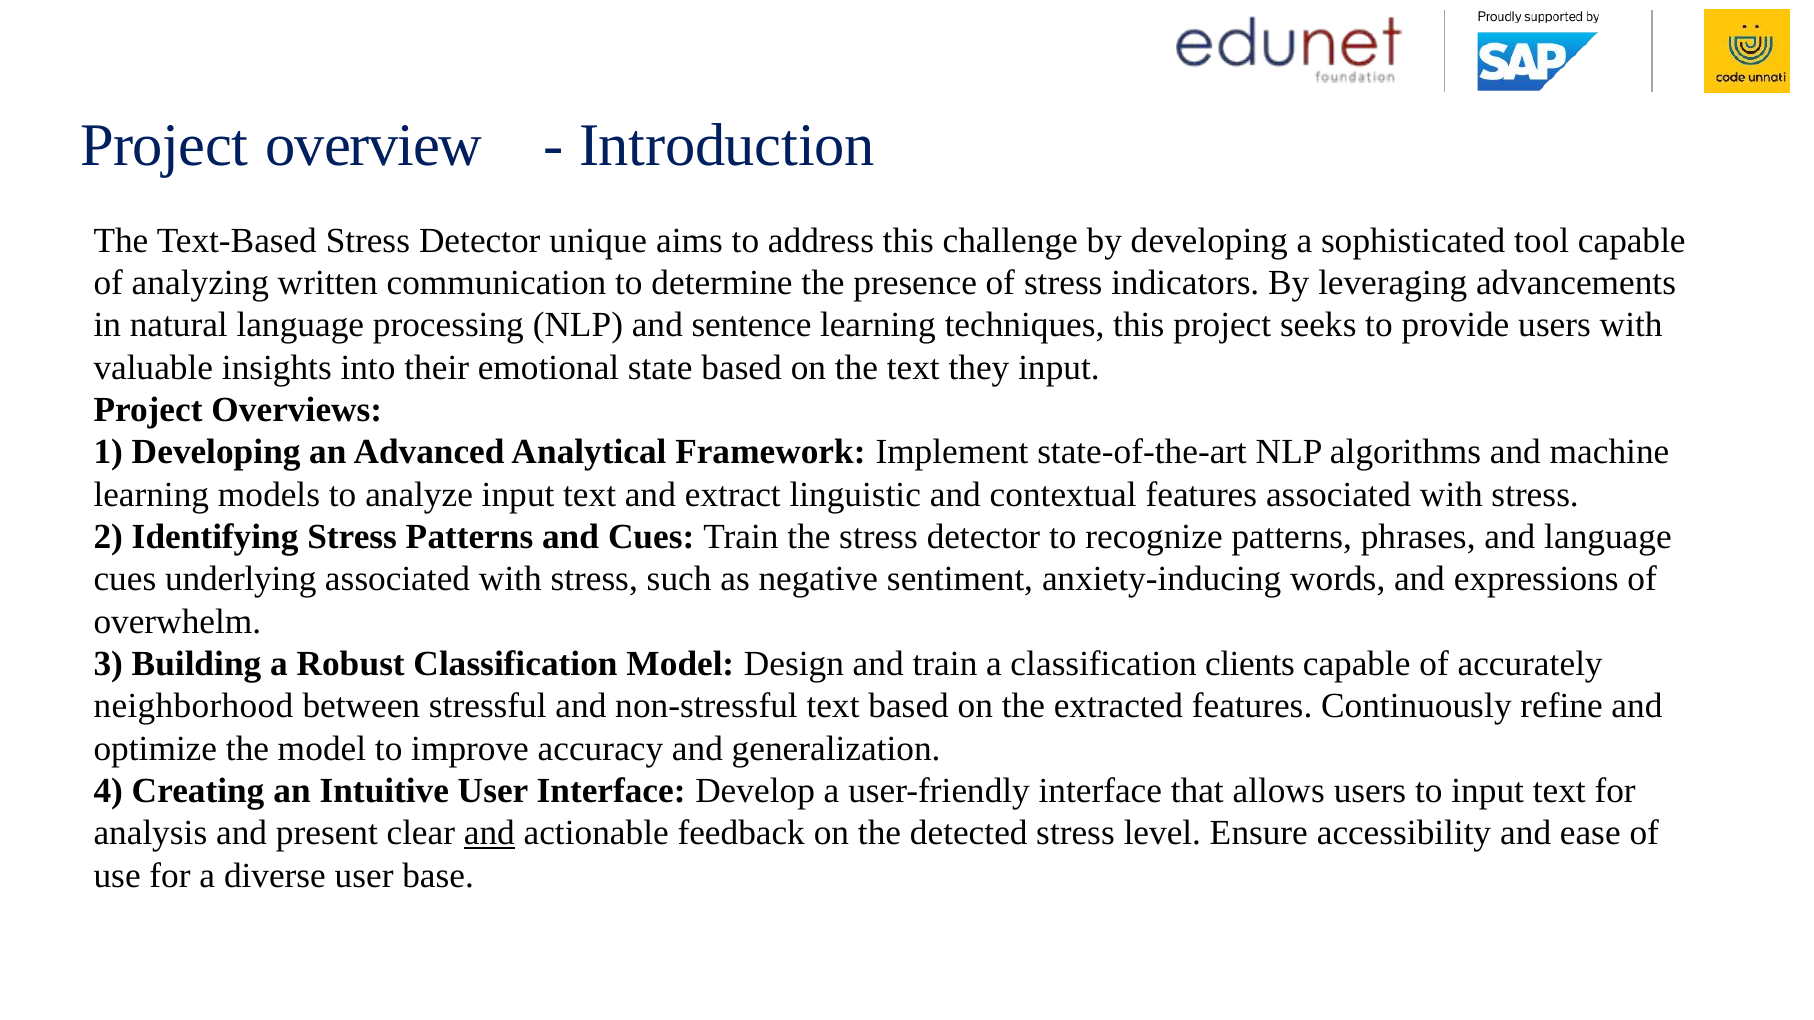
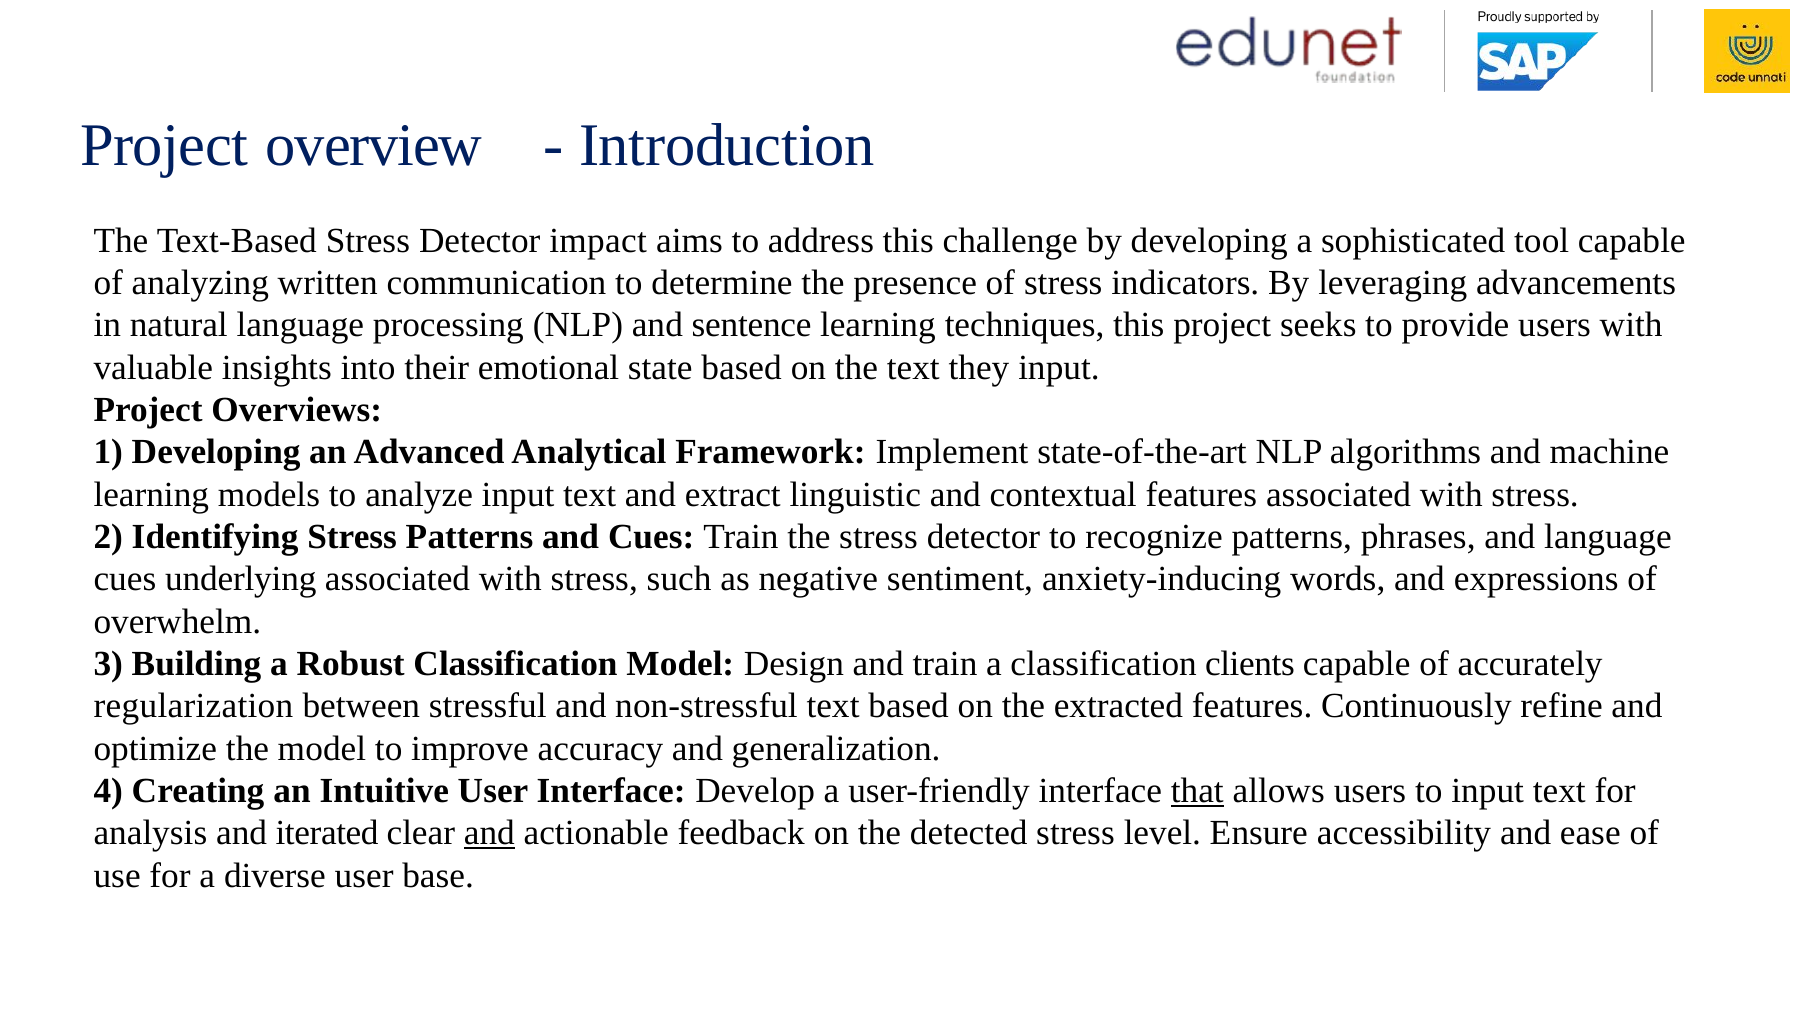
unique: unique -> impact (598, 240)
neighborhood: neighborhood -> regularization (193, 706)
that underline: none -> present (1197, 791)
present: present -> iterated (327, 833)
